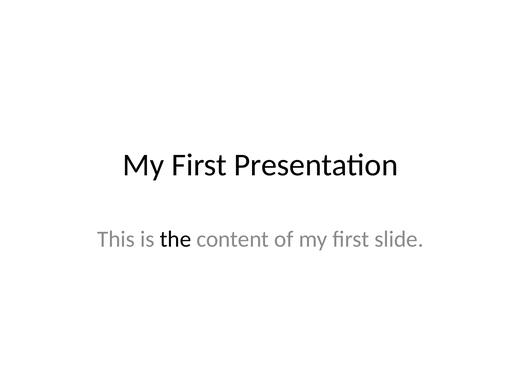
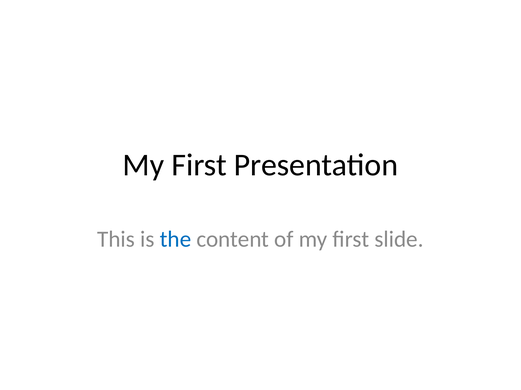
the colour: black -> blue (176, 240)
